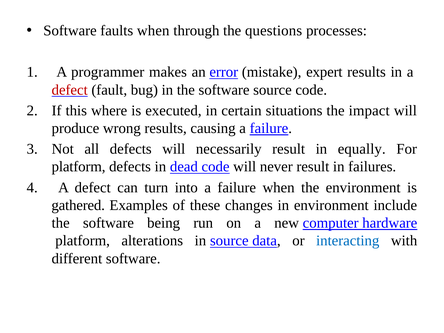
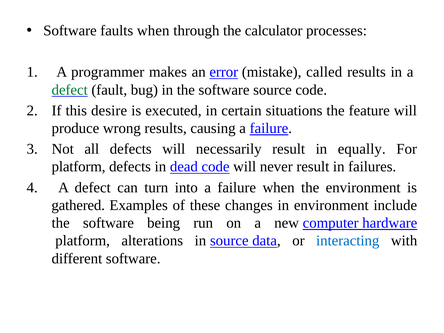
questions: questions -> calculator (274, 31)
expert: expert -> called (324, 72)
defect colour: red -> green (70, 90)
where: where -> desire (109, 111)
impact: impact -> feature (369, 111)
